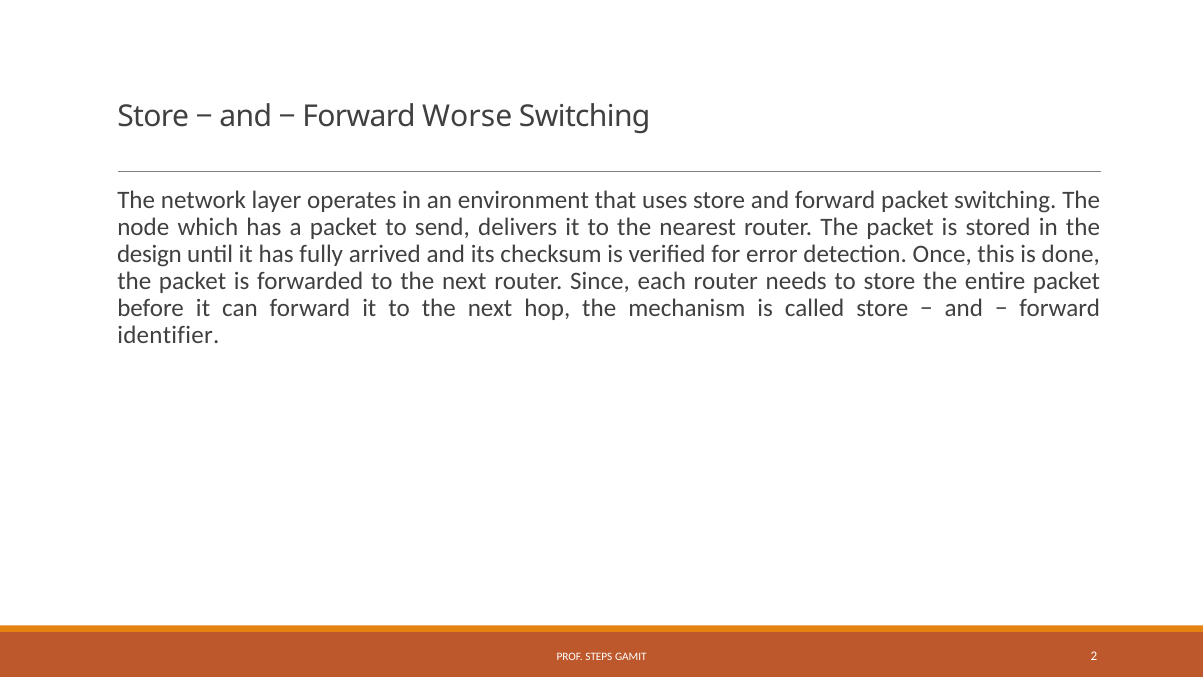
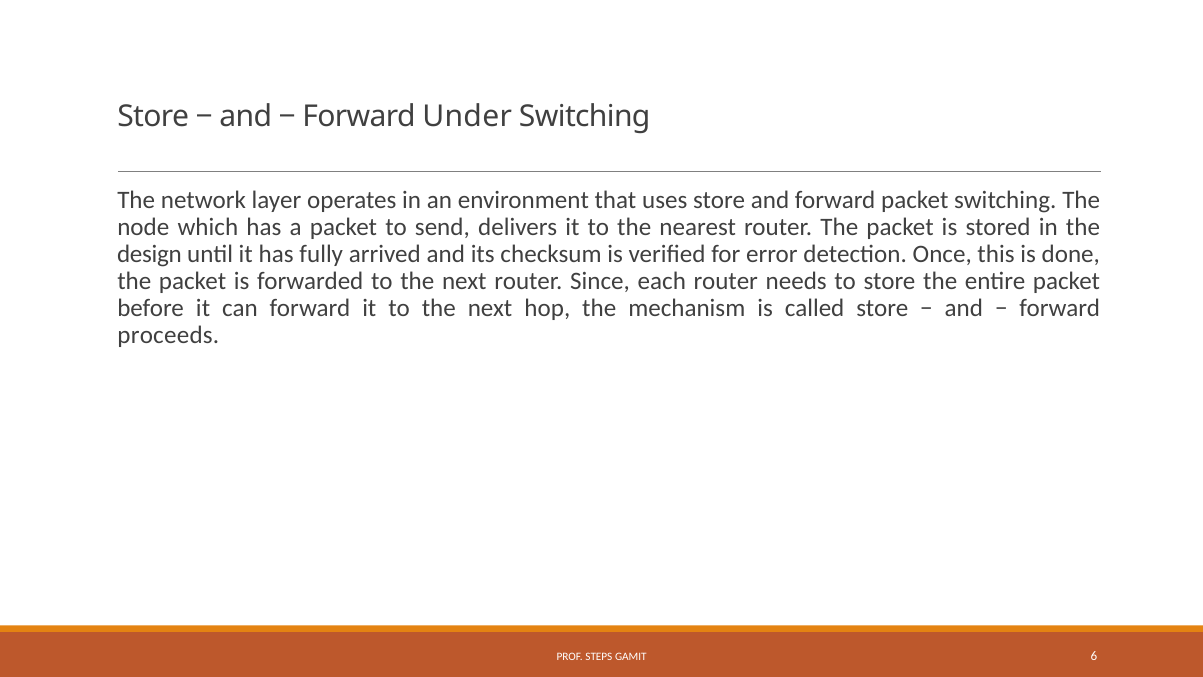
Worse: Worse -> Under (467, 116)
identifier: identifier -> proceeds (168, 335)
2: 2 -> 6 (1094, 656)
